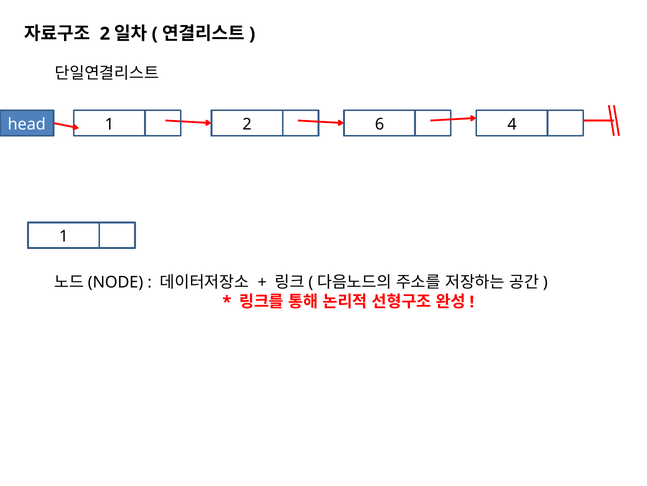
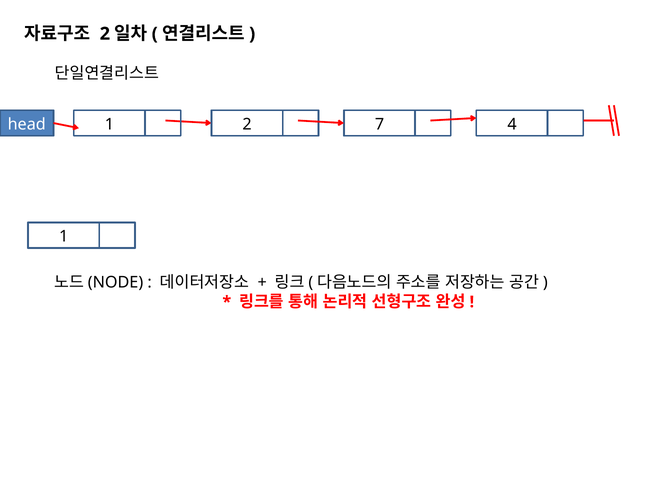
6: 6 -> 7 (380, 124)
